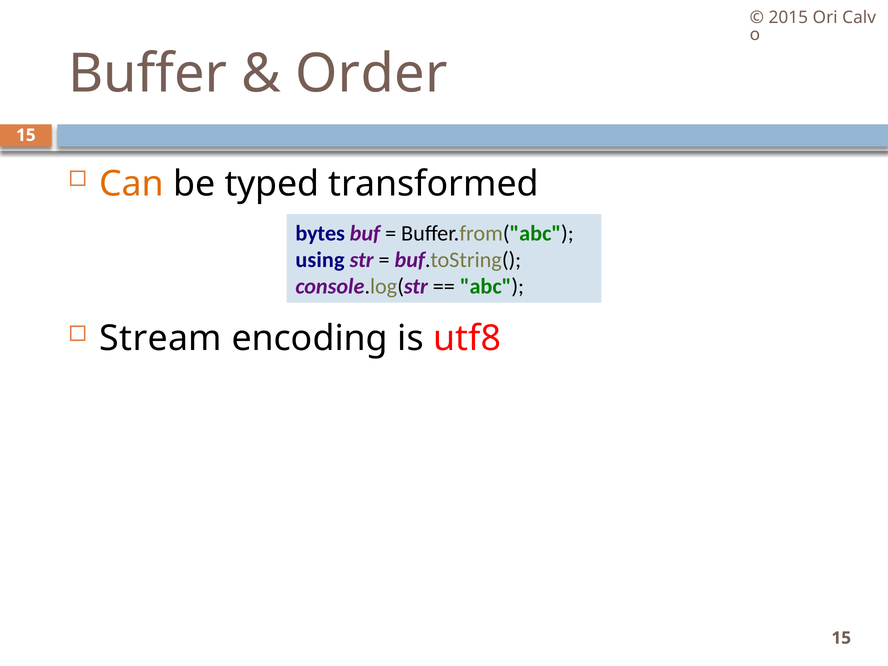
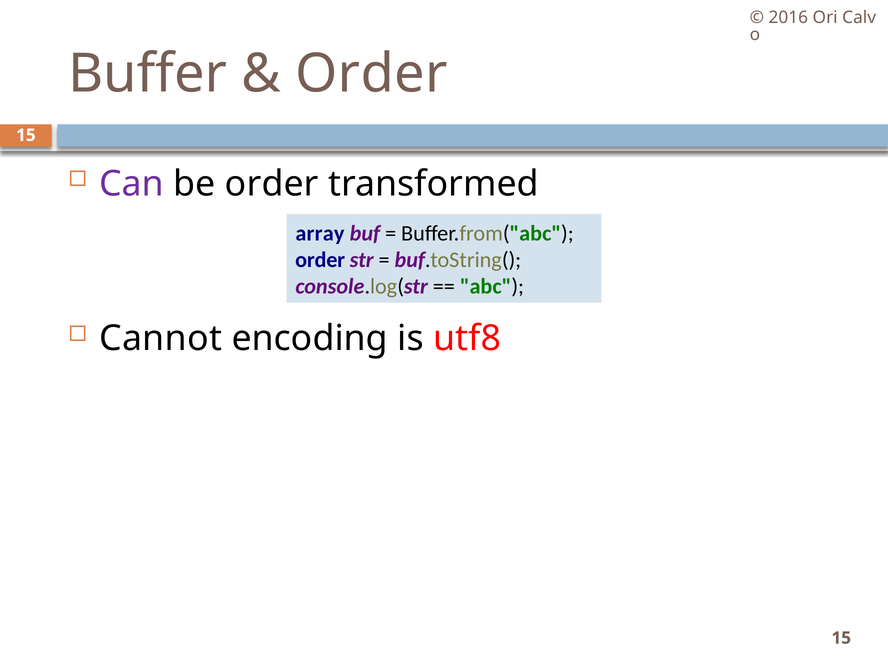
2015: 2015 -> 2016 (788, 18)
Can colour: orange -> purple (132, 184)
be typed: typed -> order (272, 184)
bytes: bytes -> array (320, 233)
using: using -> order (320, 260)
Stream: Stream -> Cannot (161, 338)
